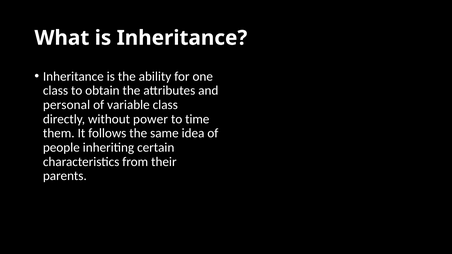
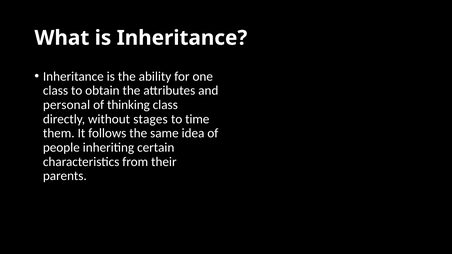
variable: variable -> thinking (128, 105)
power: power -> stages (151, 119)
